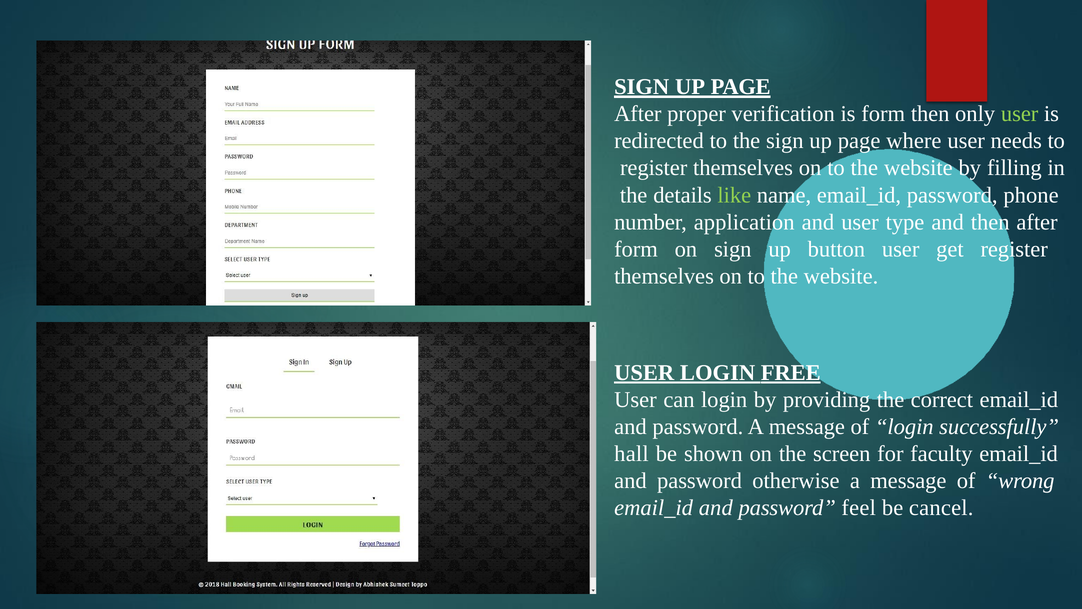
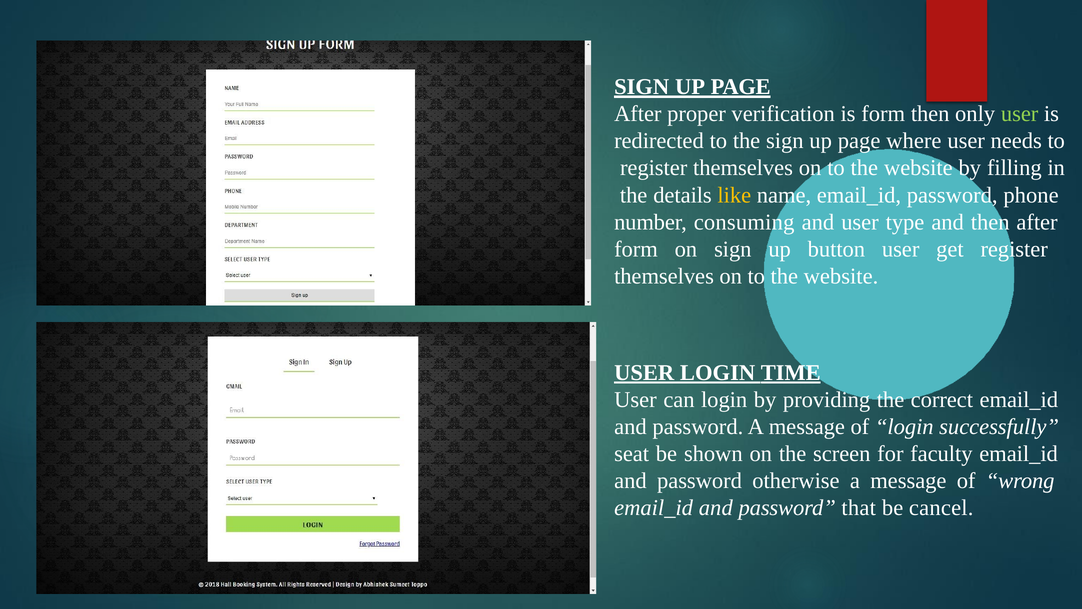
like colour: light green -> yellow (734, 195)
application: application -> consuming (744, 222)
FREE: FREE -> TIME (791, 372)
hall: hall -> seat (632, 454)
feel: feel -> that (859, 508)
